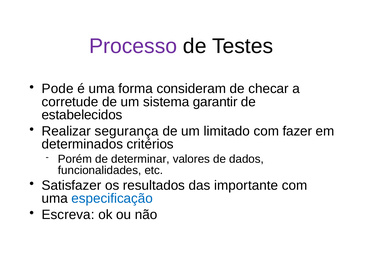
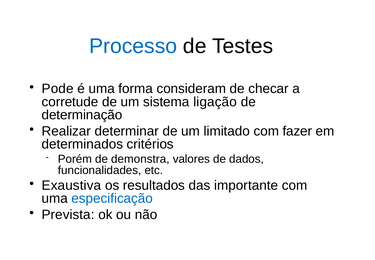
Processo colour: purple -> blue (133, 46)
garantir: garantir -> ligação (215, 102)
estabelecidos: estabelecidos -> determinação (82, 115)
segurança: segurança -> determinar (127, 131)
determinar: determinar -> demonstra (140, 159)
Satisfazer: Satisfazer -> Exaustiva (71, 185)
Escreva: Escreva -> Prevista (68, 214)
